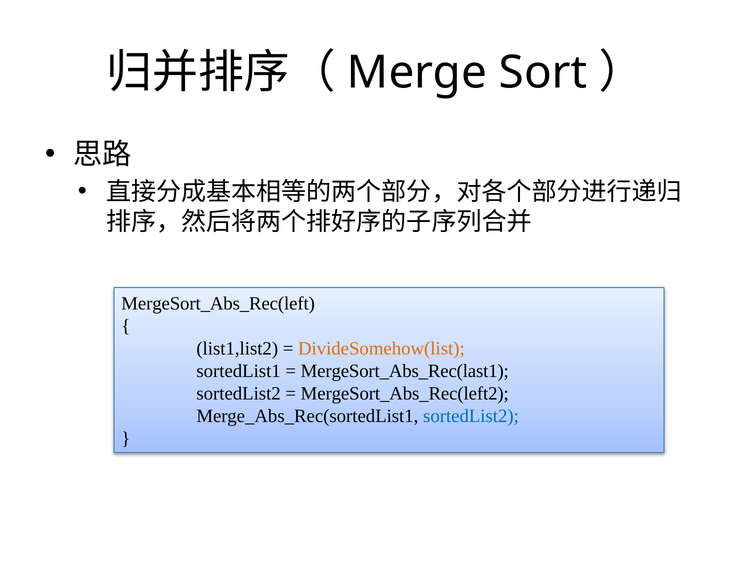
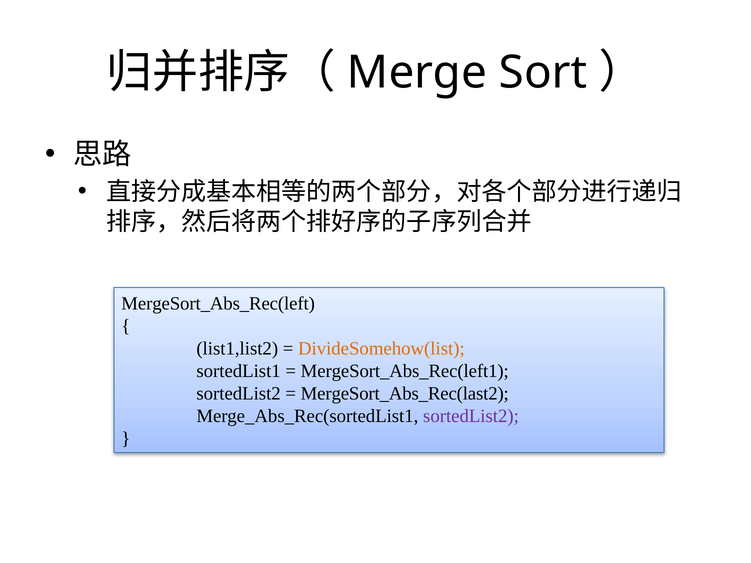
MergeSort_Abs_Rec(last1: MergeSort_Abs_Rec(last1 -> MergeSort_Abs_Rec(left1 (405, 371)
MergeSort_Abs_Rec(left2: MergeSort_Abs_Rec(left2 -> MergeSort_Abs_Rec(last2 (405, 394)
sortedList2 colour: blue -> purple (471, 416)
